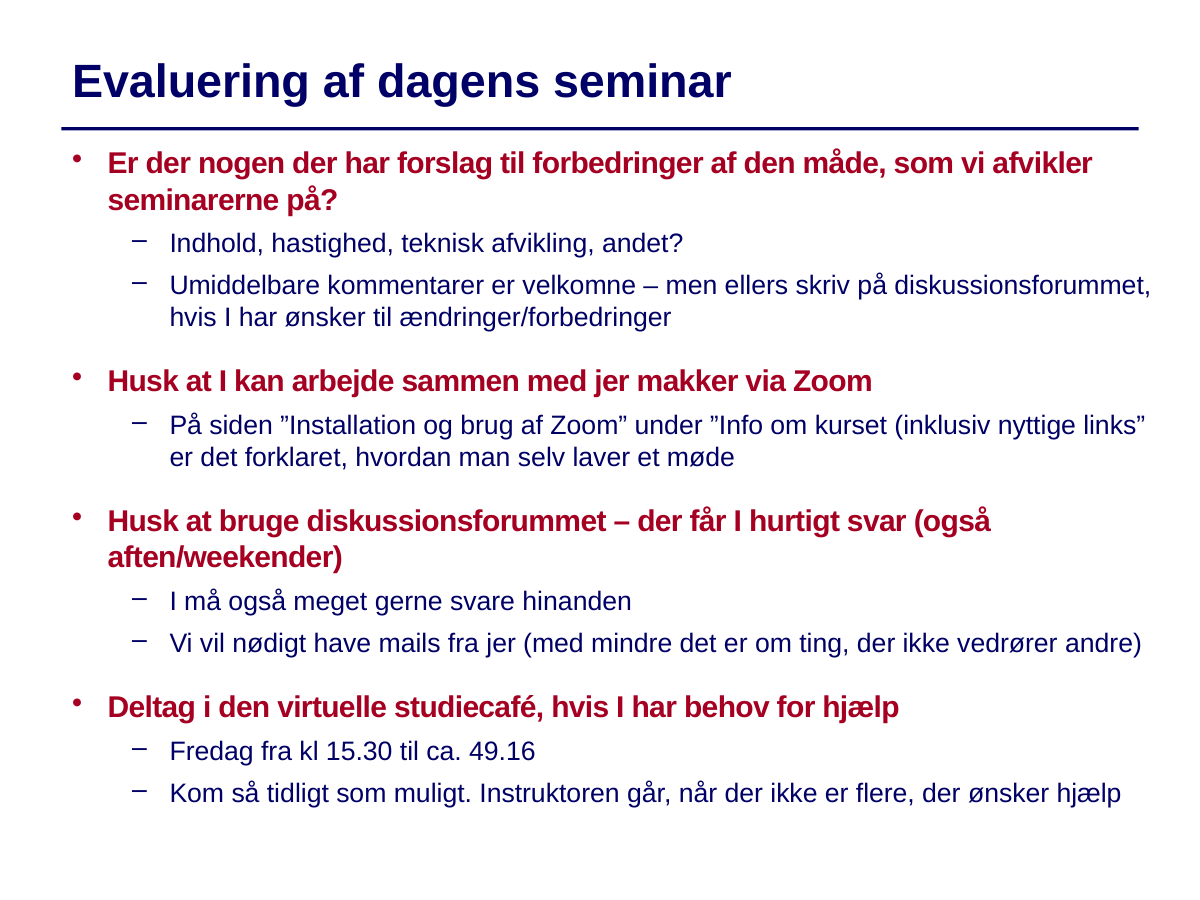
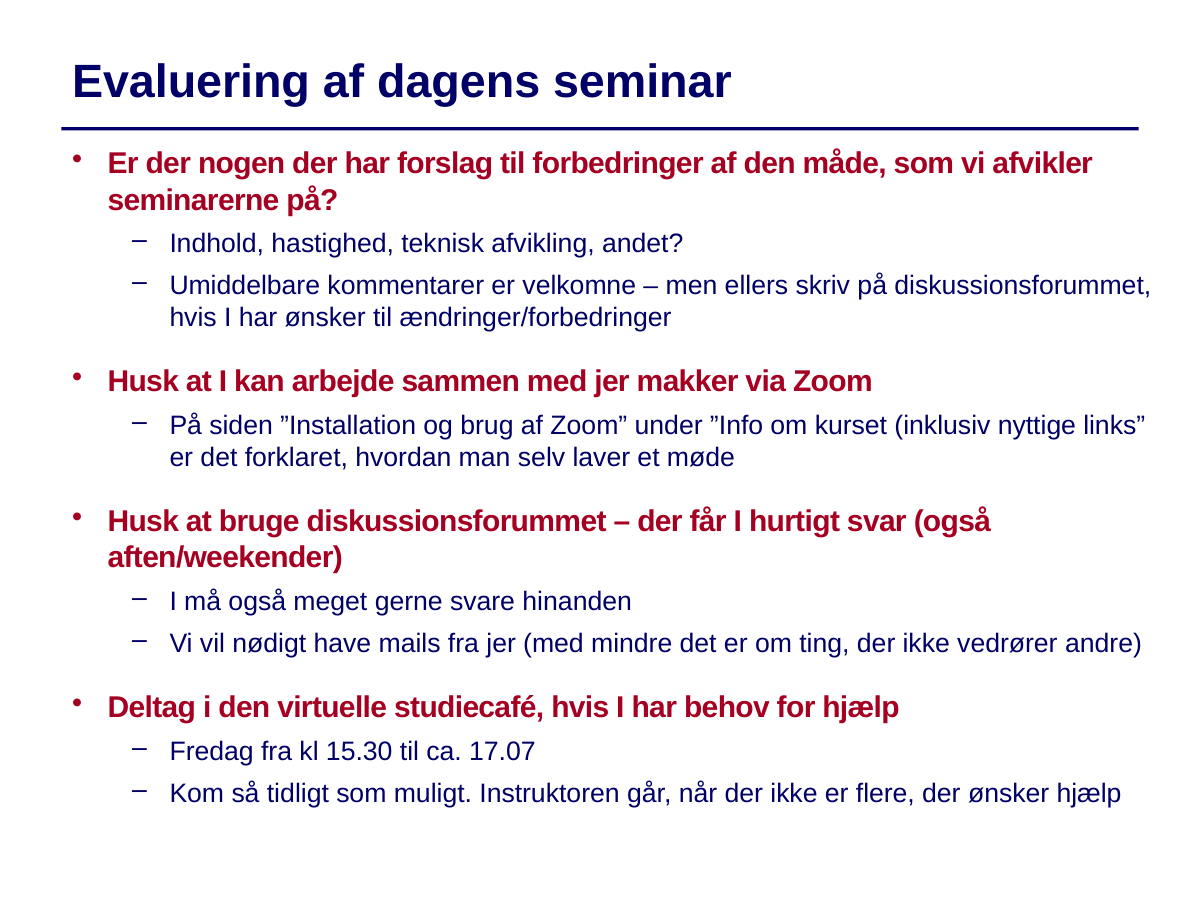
49.16: 49.16 -> 17.07 (502, 752)
